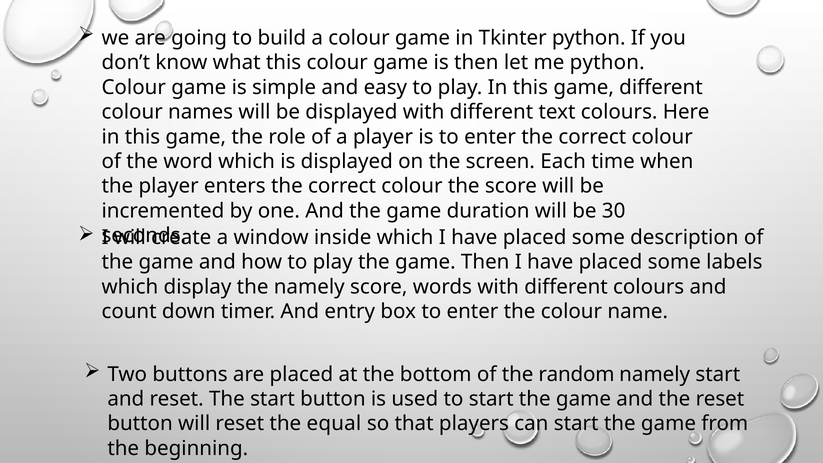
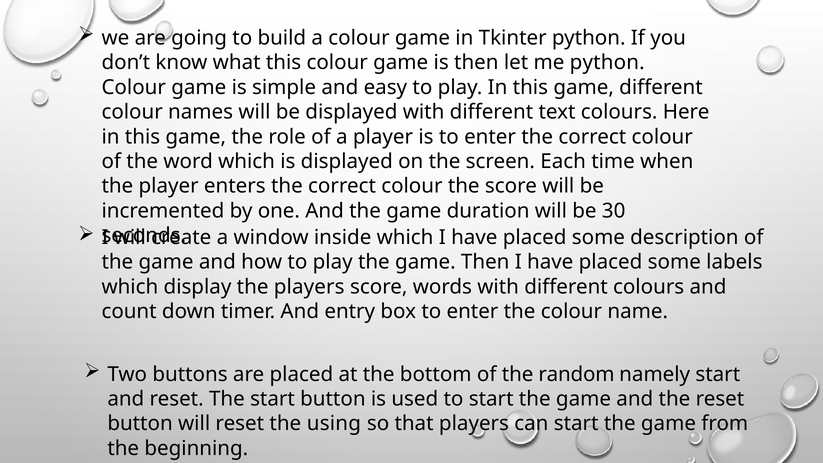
the namely: namely -> players (309, 287)
equal: equal -> using (334, 424)
